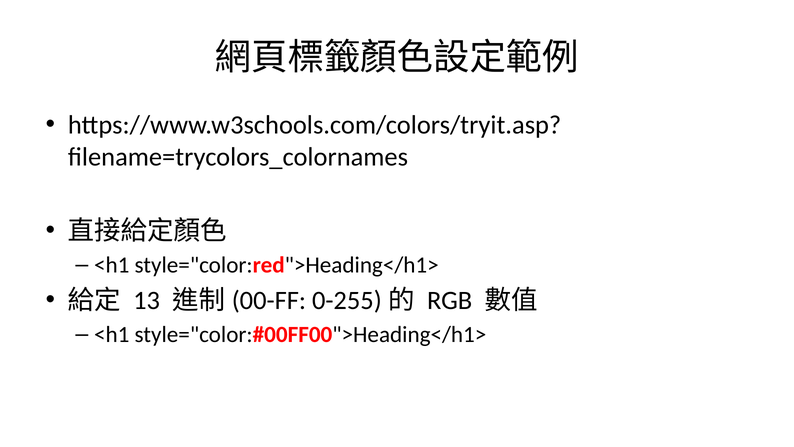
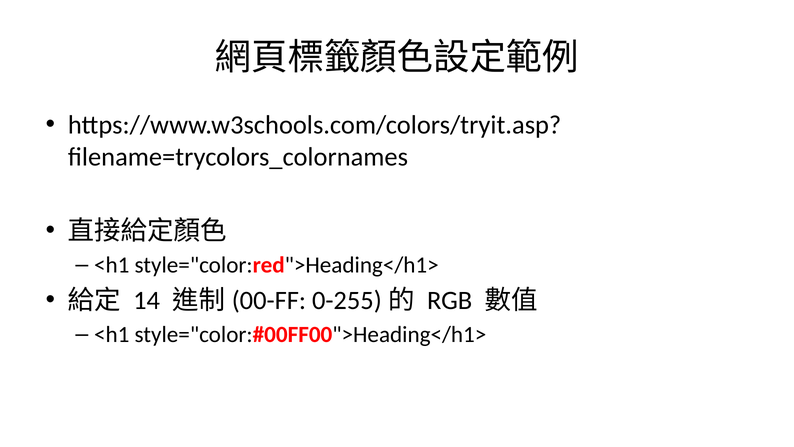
13: 13 -> 14 (147, 300)
